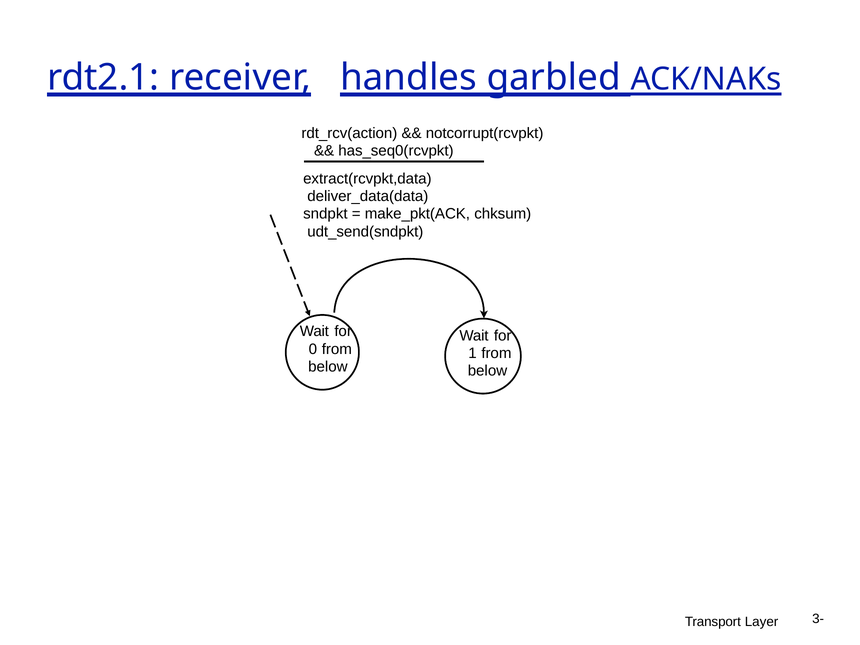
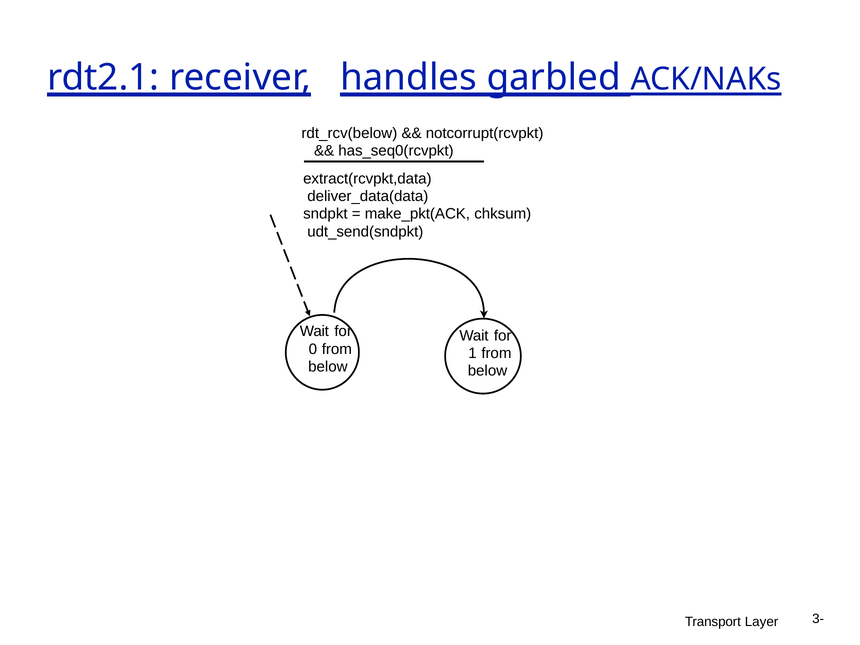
rdt_rcv(action: rdt_rcv(action -> rdt_rcv(below (349, 133)
